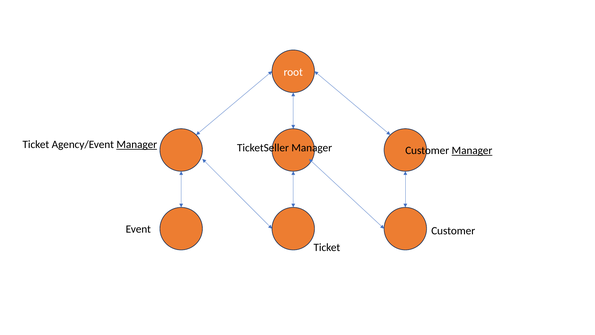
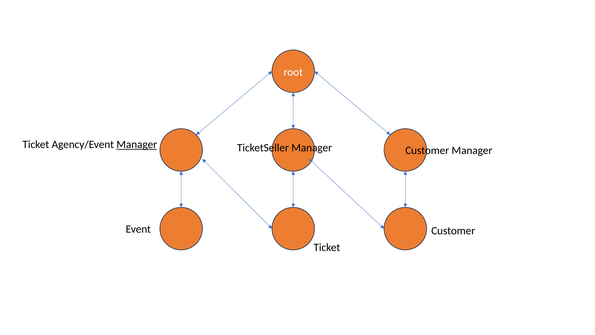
Manager underline: present -> none (472, 150)
